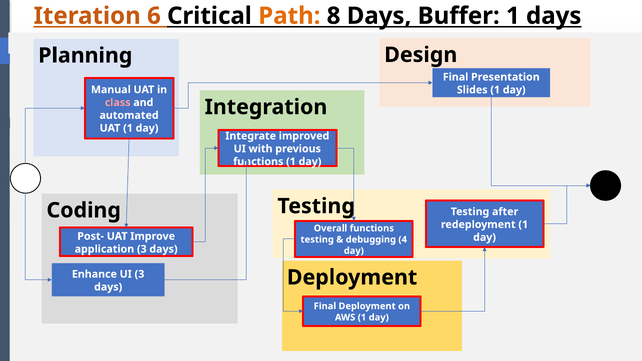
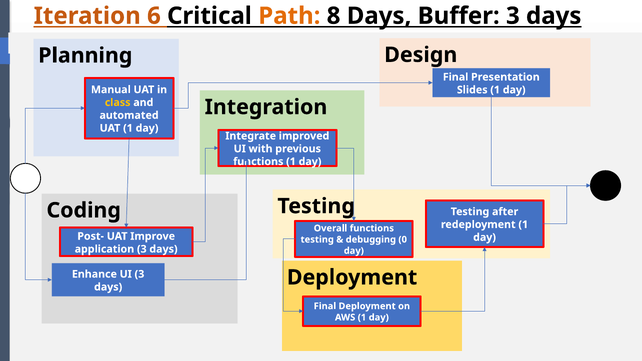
Buffer 1: 1 -> 3 (513, 16)
class colour: pink -> yellow (118, 102)
4: 4 -> 0 (403, 240)
